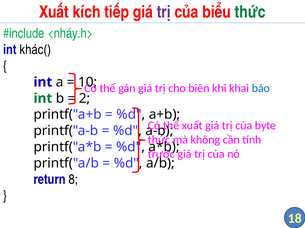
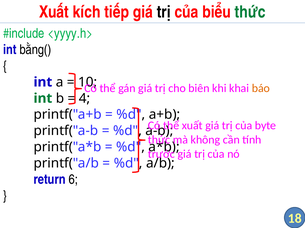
trị colour: purple -> black (164, 12)
<nháy.h>: <nháy.h> -> <yyyy.h> (70, 33)
khác(: khác( -> bằng( (35, 50)
báo colour: blue -> orange (261, 89)
2: 2 -> 4 (85, 99)
8: 8 -> 6 (73, 180)
